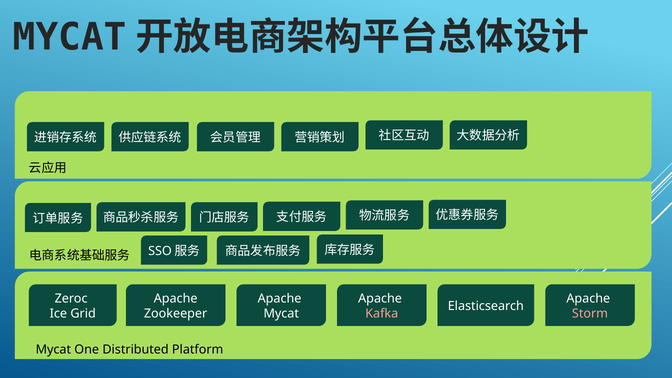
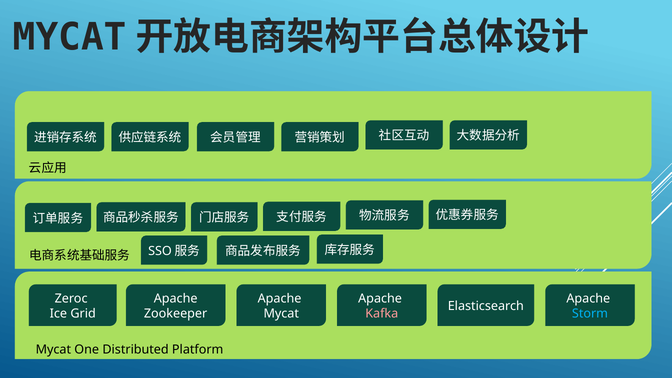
Storm colour: pink -> light blue (590, 314)
